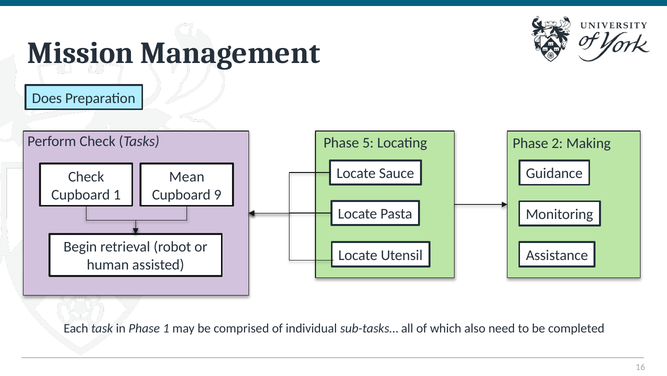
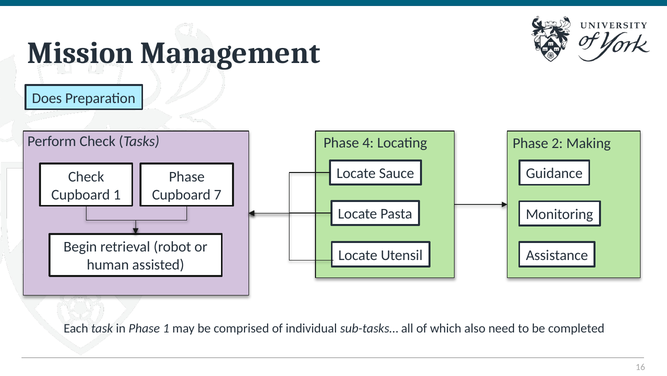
5: 5 -> 4 (368, 143)
Mean: Mean -> Phase (187, 177)
9: 9 -> 7 (218, 194)
